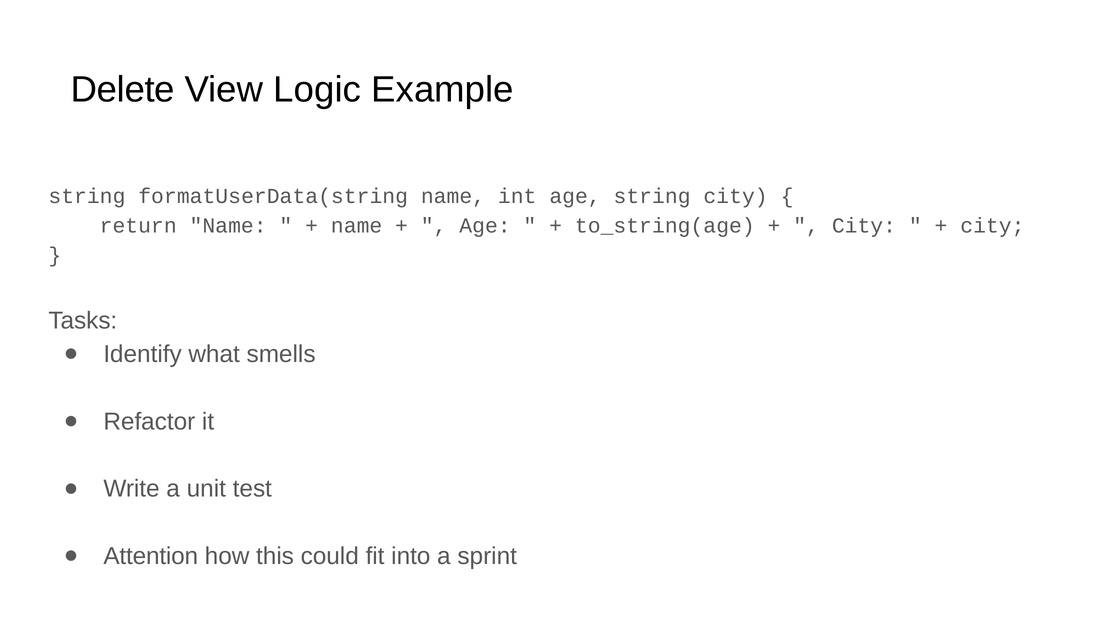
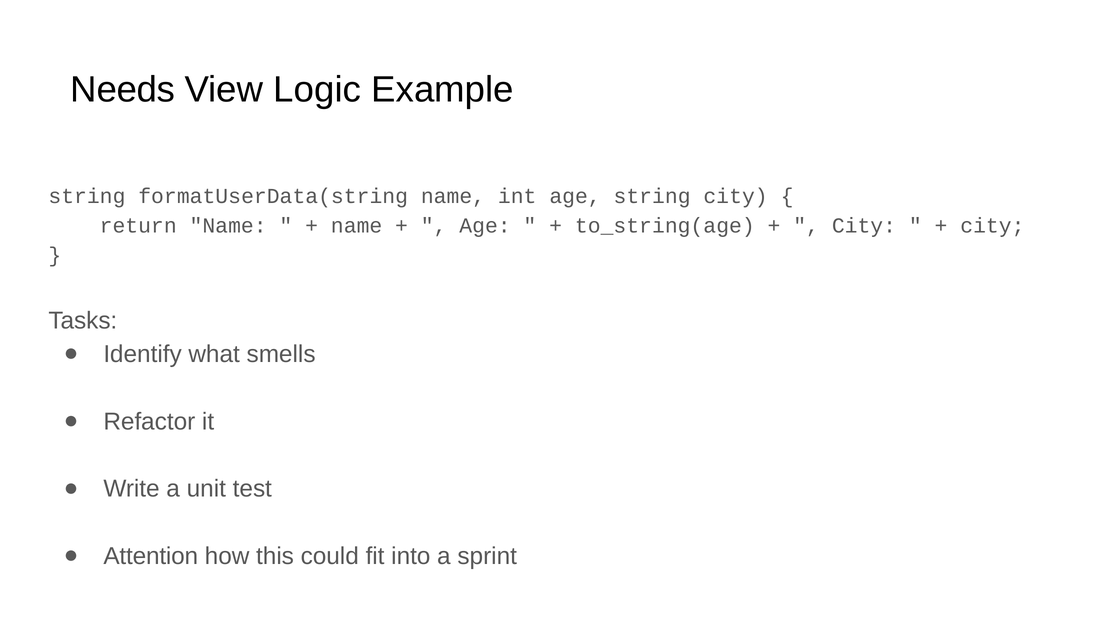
Delete: Delete -> Needs (123, 89)
